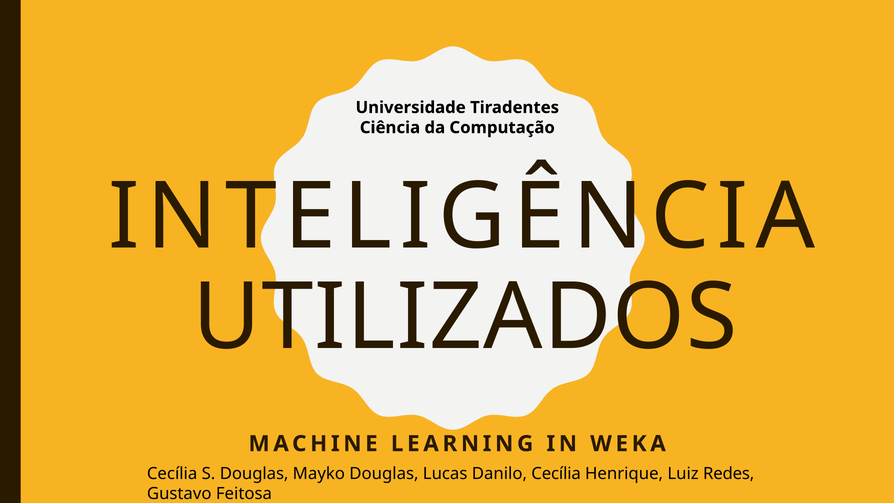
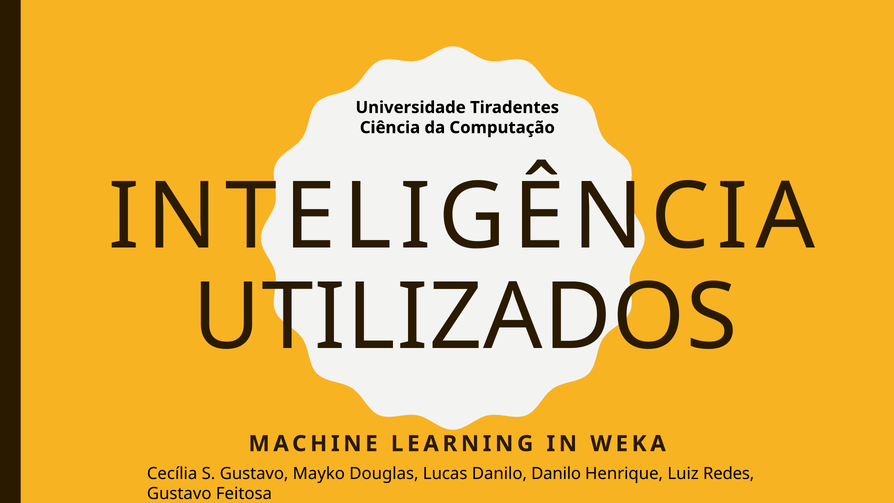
S Douglas: Douglas -> Gustavo (254, 474)
Danilo Cecília: Cecília -> Danilo (556, 474)
